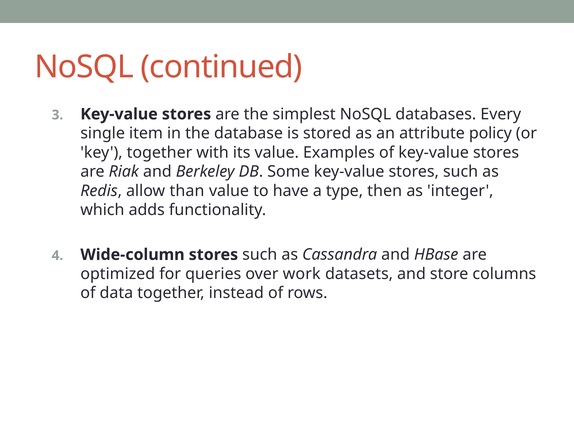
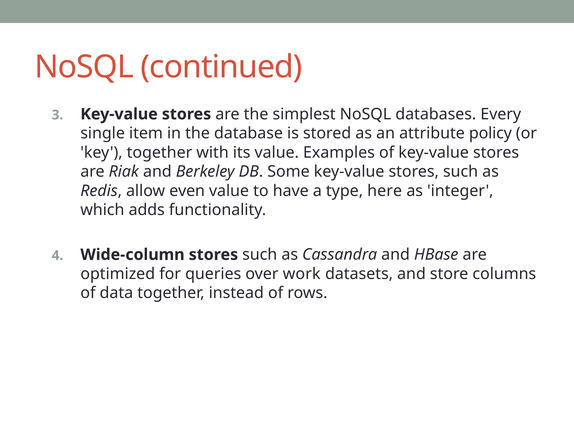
than: than -> even (187, 191)
then: then -> here (385, 191)
